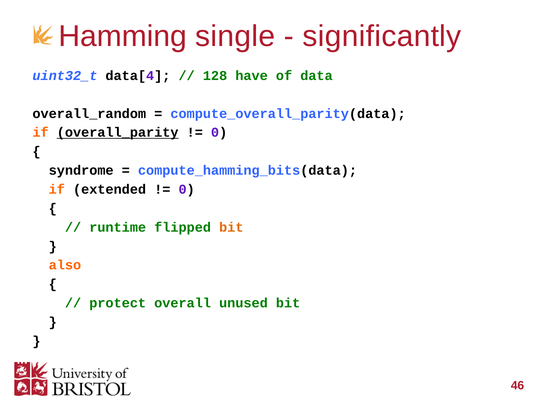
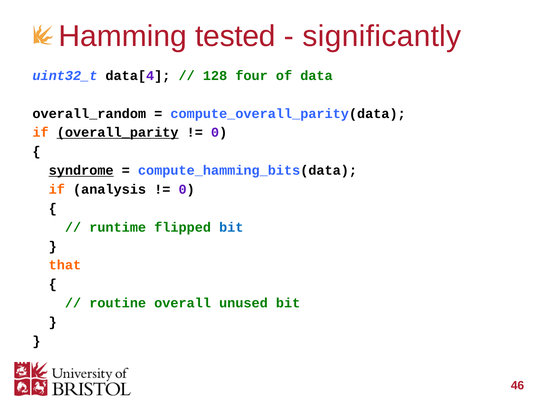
single: single -> tested (235, 36)
have: have -> four (252, 76)
syndrome underline: none -> present (81, 170)
extended: extended -> analysis (110, 189)
bit colour: orange -> blue (231, 227)
also: also -> that (65, 265)
protect: protect -> routine (118, 303)
